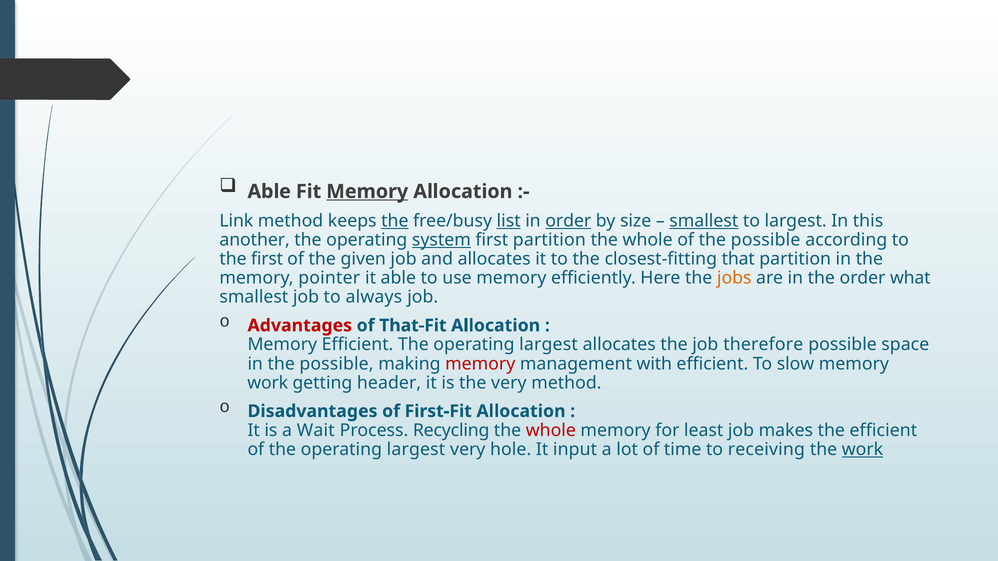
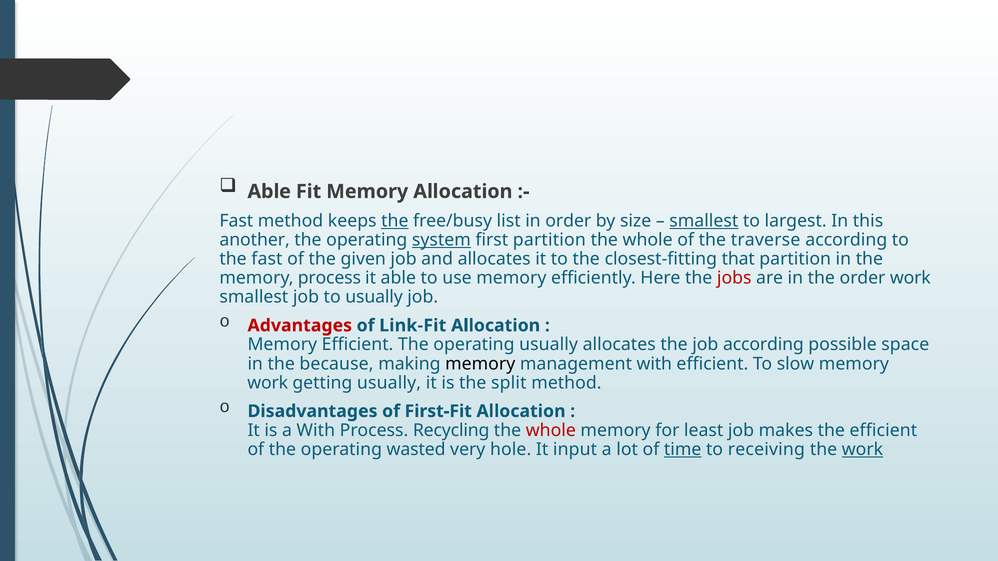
Memory underline: present -> none (367, 192)
Link: Link -> Fast (236, 221)
list underline: present -> none (509, 221)
order underline: present -> none (568, 221)
of the possible: possible -> traverse (766, 240)
the first: first -> fast (267, 259)
memory pointer: pointer -> process (329, 278)
jobs colour: orange -> red (734, 278)
order what: what -> work (910, 278)
to always: always -> usually (374, 297)
That-Fit: That-Fit -> Link-Fit (413, 326)
Efficient The operating largest: largest -> usually (549, 345)
job therefore: therefore -> according (763, 345)
in the possible: possible -> because (336, 364)
memory colour: red -> black (480, 364)
getting header: header -> usually (389, 383)
the very: very -> split (509, 383)
a Wait: Wait -> With (316, 431)
of the operating largest: largest -> wasted (416, 450)
time underline: none -> present (683, 450)
